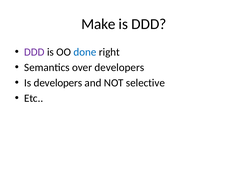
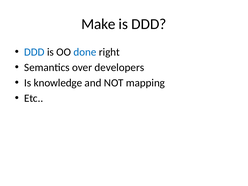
DDD colour: purple -> blue (34, 52)
Is developers: developers -> knowledge (58, 83)
selective: selective -> mapping (145, 83)
